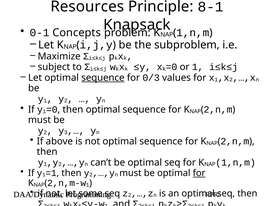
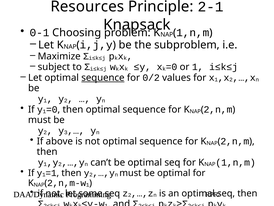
8-1: 8-1 -> 2-1 (211, 7)
Concepts: Concepts -> Choosing (77, 33)
0/3: 0/3 -> 0/2 (151, 78)
for underline: present -> none (199, 173)
